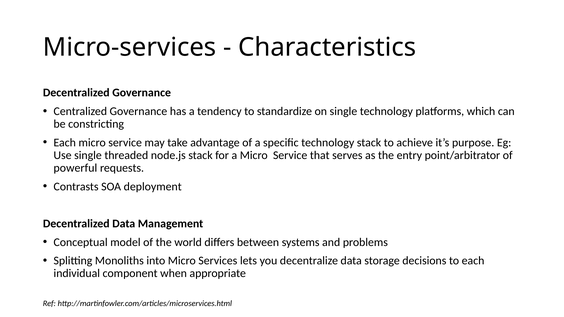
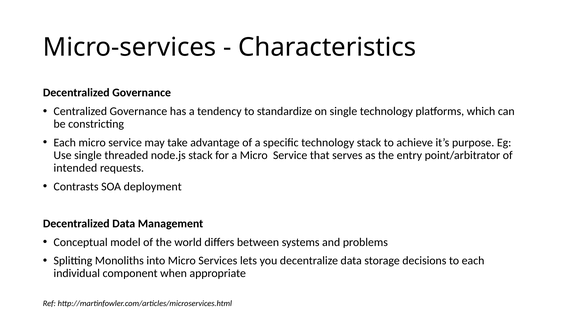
powerful: powerful -> intended (75, 168)
